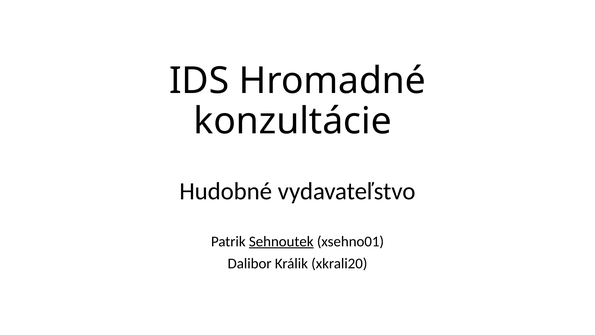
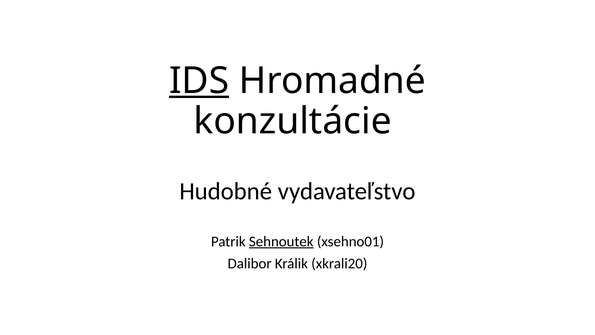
IDS underline: none -> present (199, 81)
